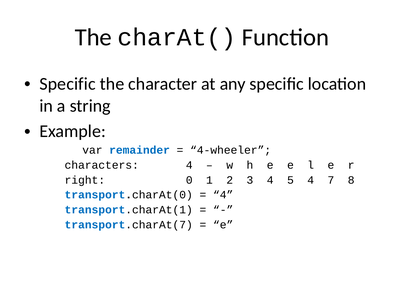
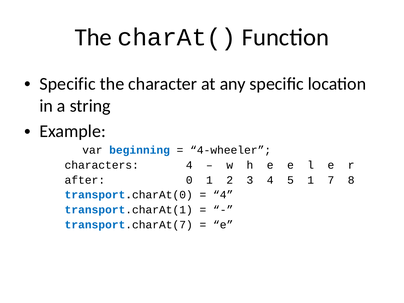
remainder: remainder -> beginning (140, 150)
right: right -> after (85, 180)
5 4: 4 -> 1 (311, 180)
